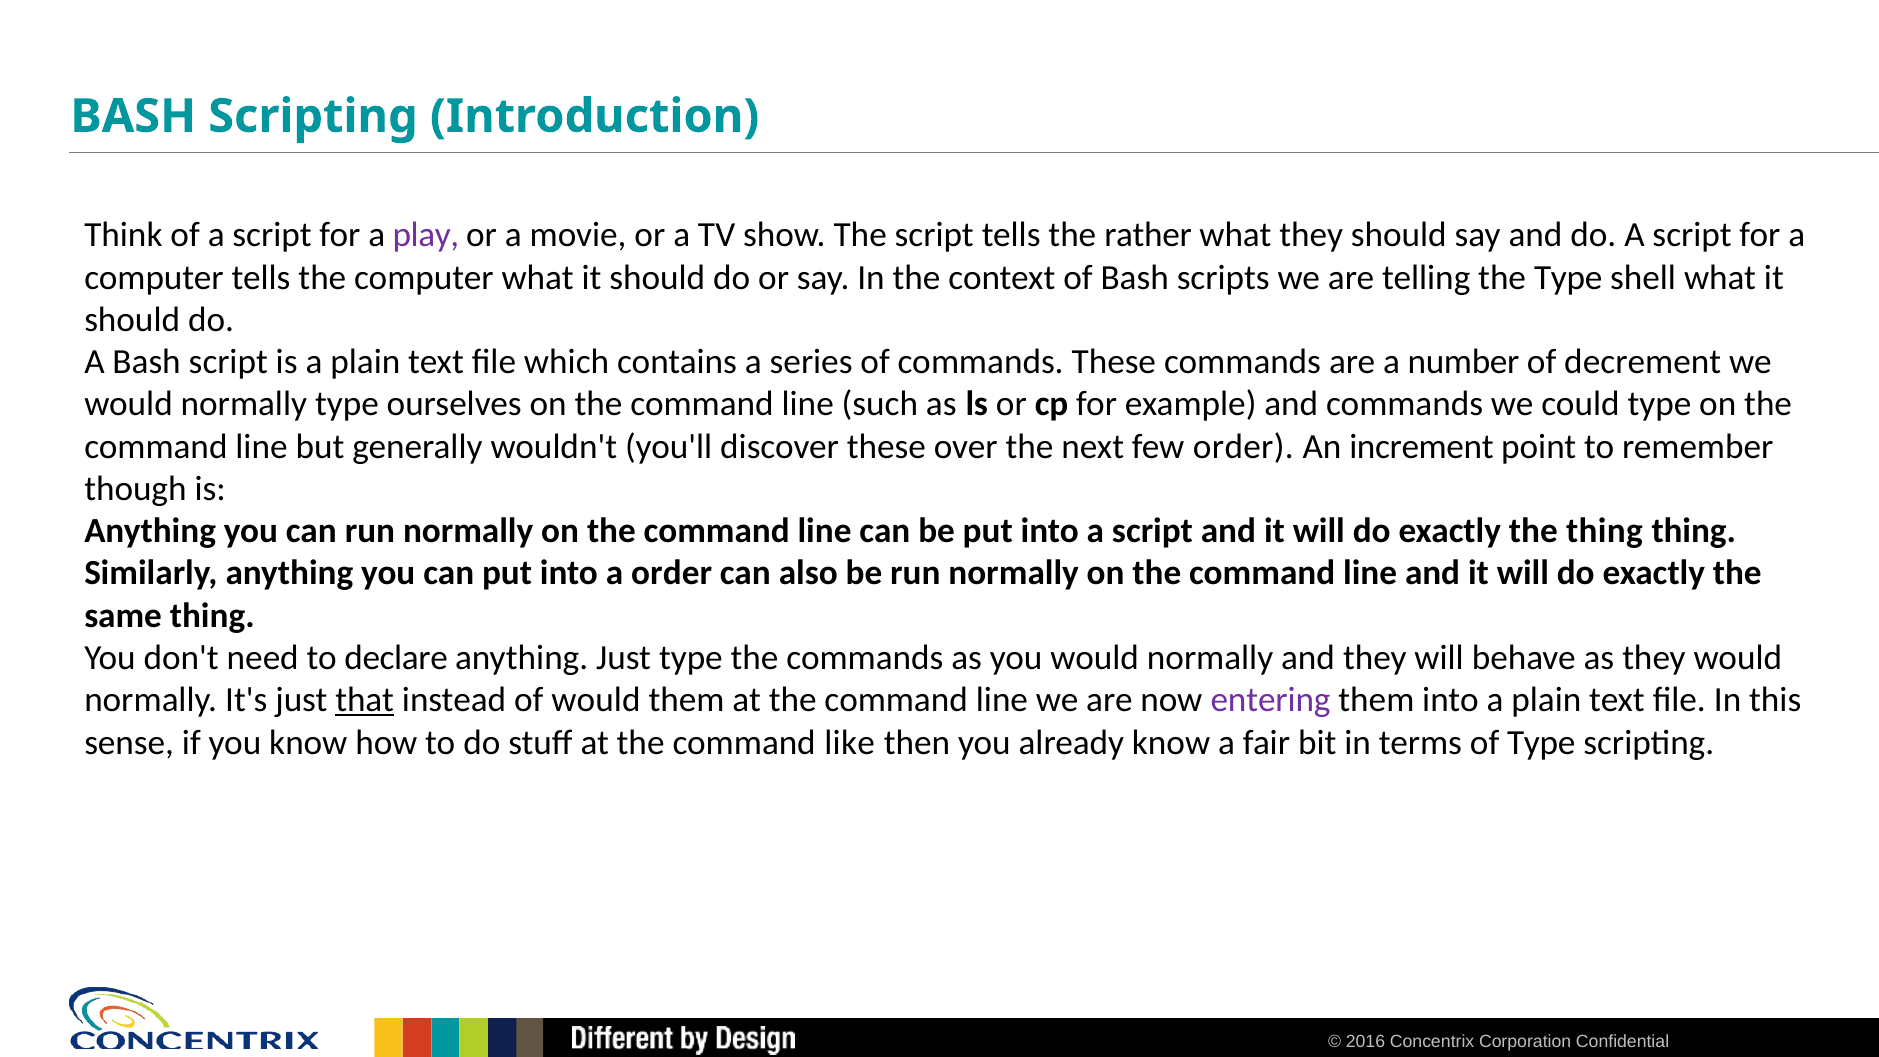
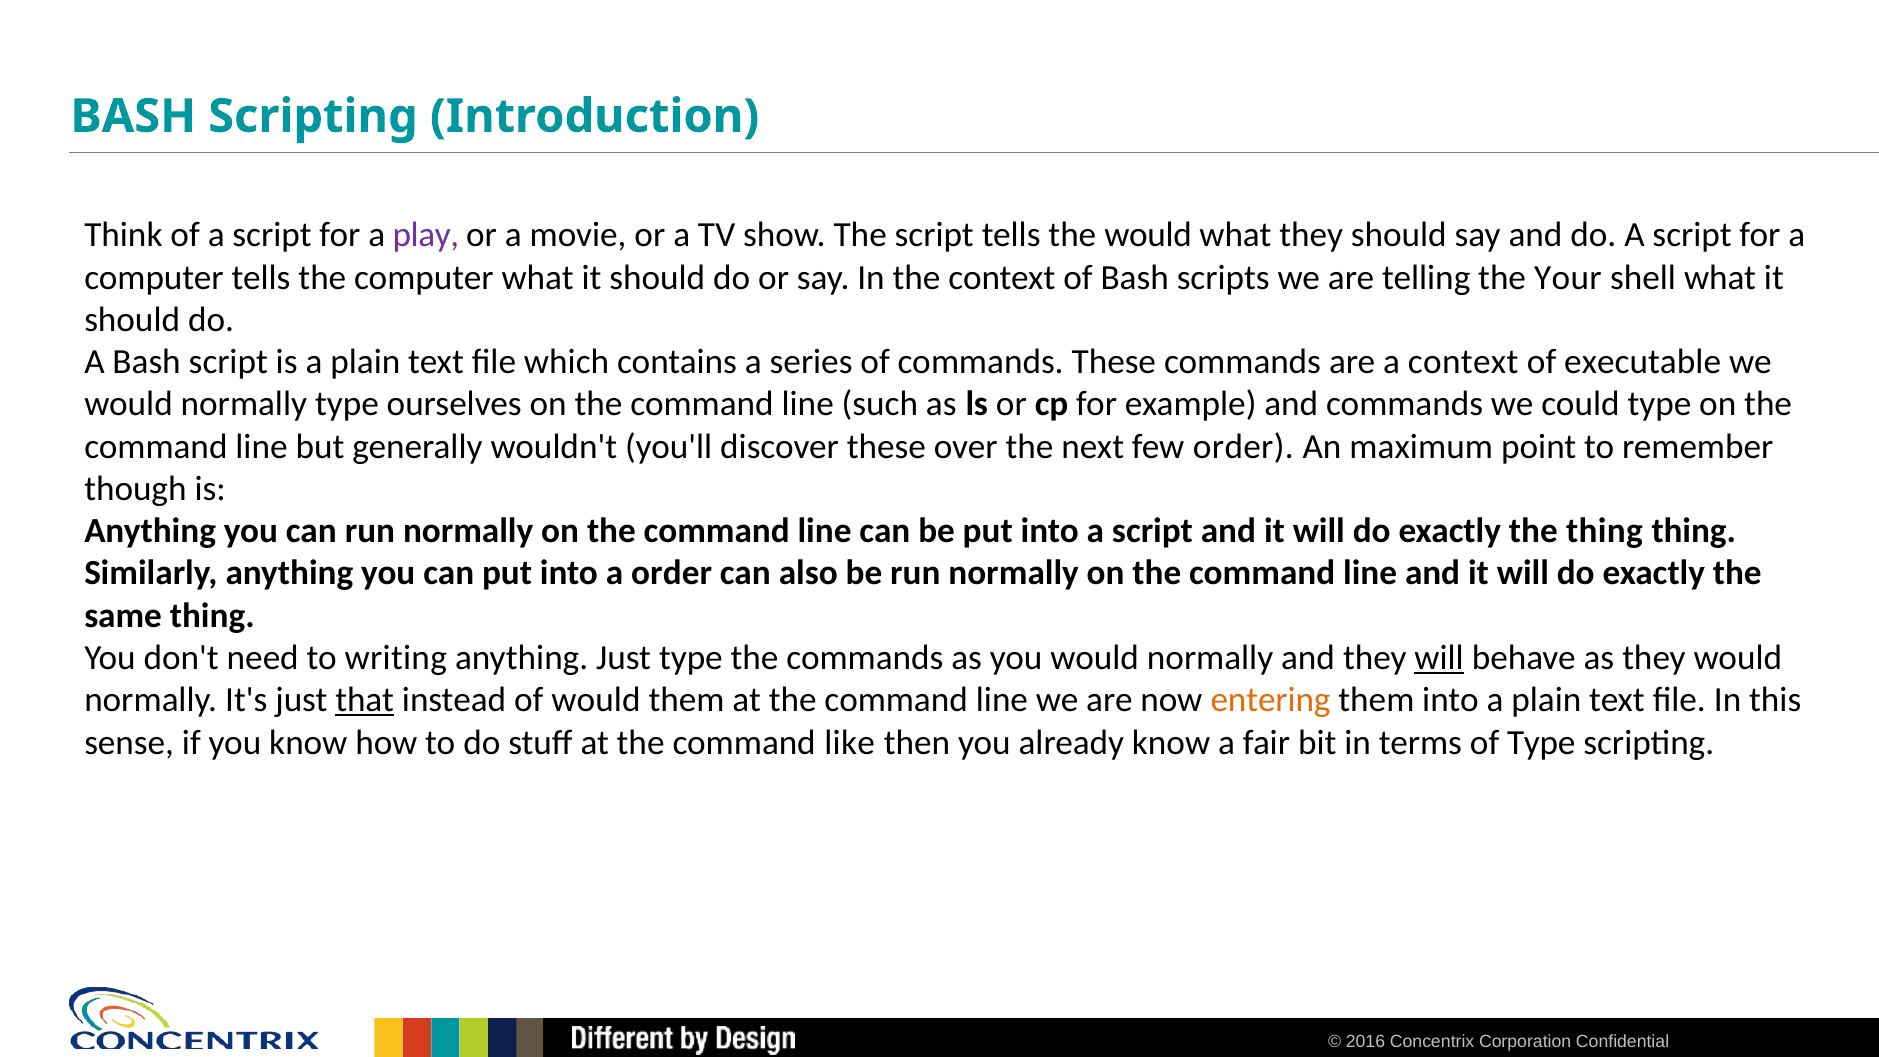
the rather: rather -> would (1148, 235)
the Type: Type -> Your (1568, 277)
a number: number -> context (1463, 362)
decrement: decrement -> executable (1643, 362)
increment: increment -> maximum (1421, 447)
declare: declare -> writing (396, 658)
will underline: none -> present (1439, 658)
entering colour: purple -> orange (1271, 700)
